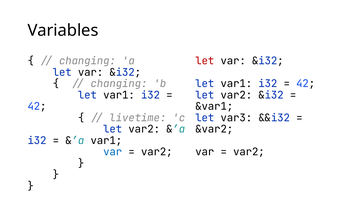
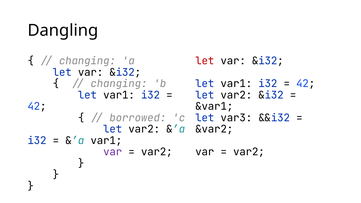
Variables: Variables -> Dangling (63, 30)
livetime: livetime -> borrowed (138, 118)
var colour: blue -> purple (113, 152)
